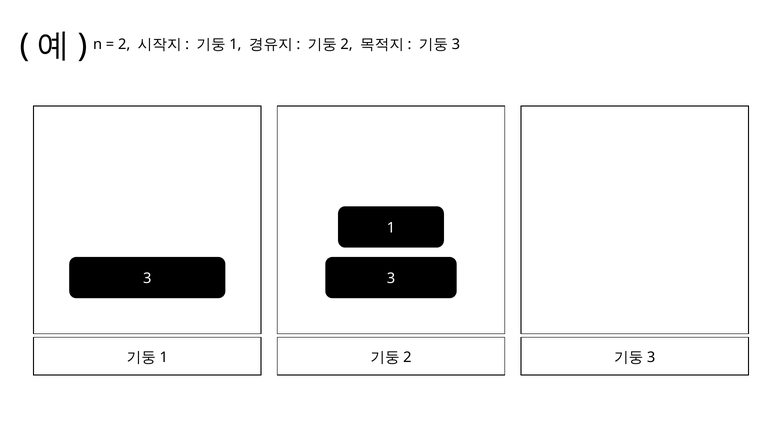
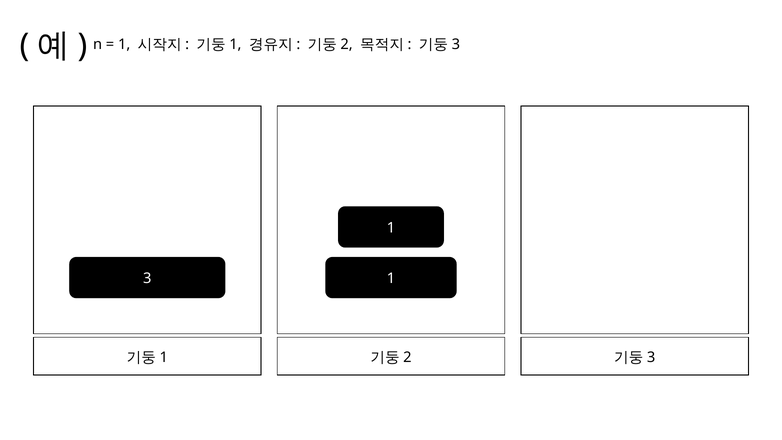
2: 2 -> 1 (124, 44)
3 3: 3 -> 1 (391, 279)
